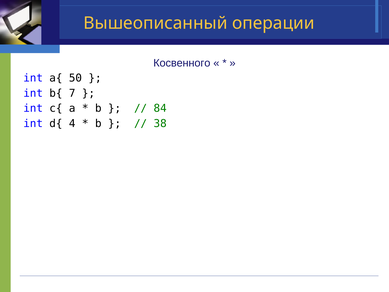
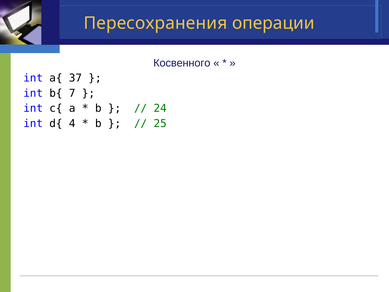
Вышеописанный: Вышеописанный -> Пересохранения (155, 23)
50: 50 -> 37 (75, 78)
84: 84 -> 24 (160, 108)
38: 38 -> 25 (160, 123)
